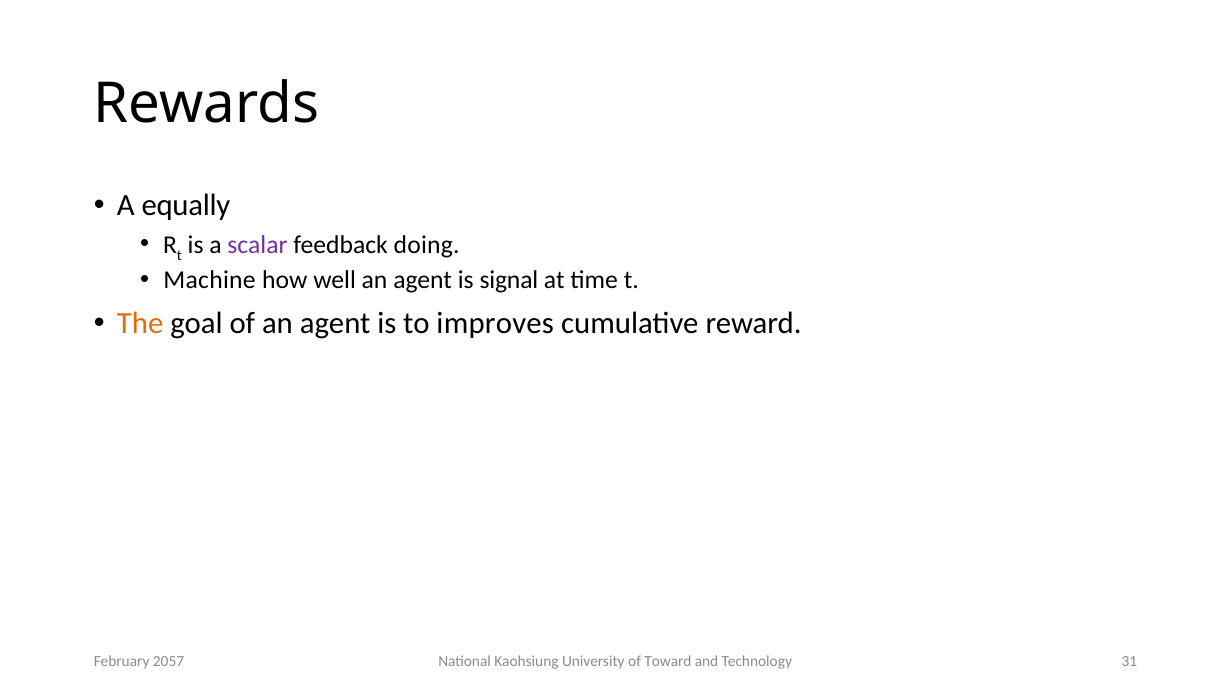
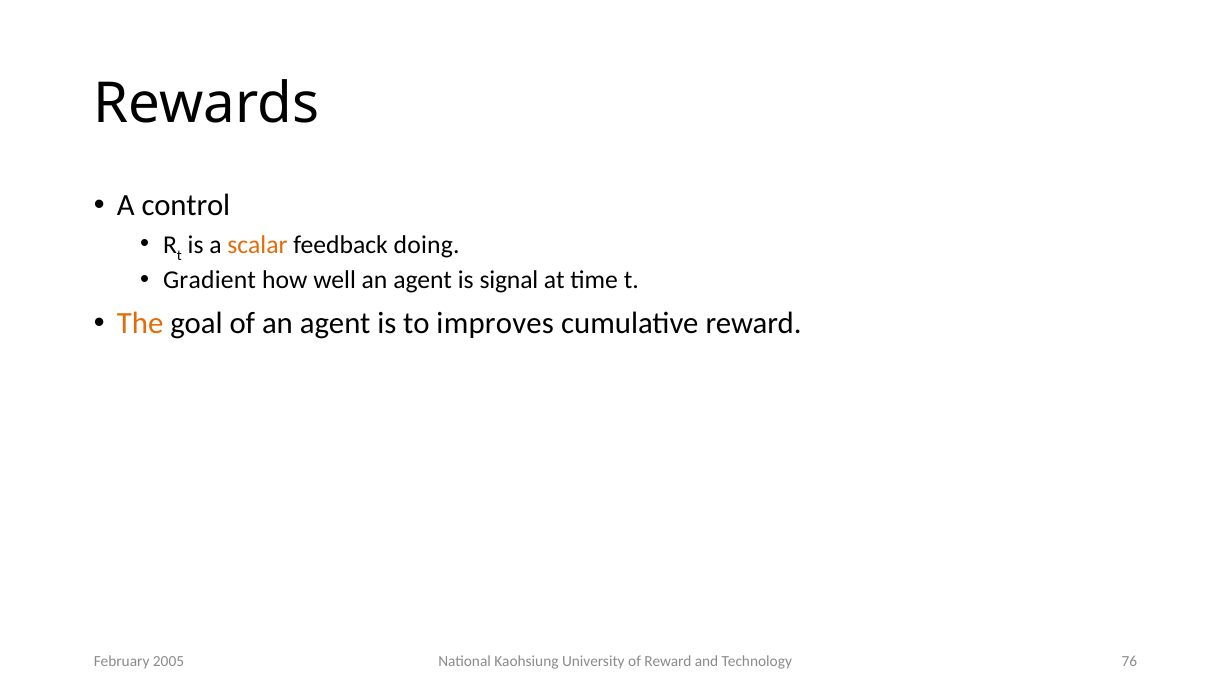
equally: equally -> control (186, 205)
scalar colour: purple -> orange (257, 245)
Machine: Machine -> Gradient (210, 280)
of Toward: Toward -> Reward (668, 661)
31: 31 -> 76 (1129, 661)
2057: 2057 -> 2005 (169, 661)
